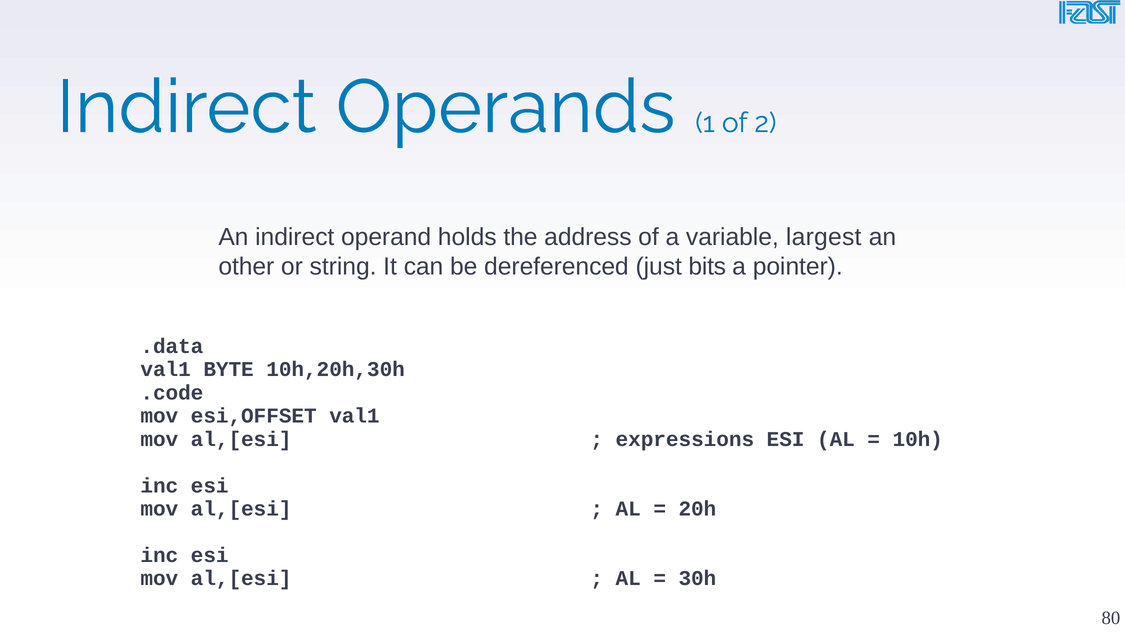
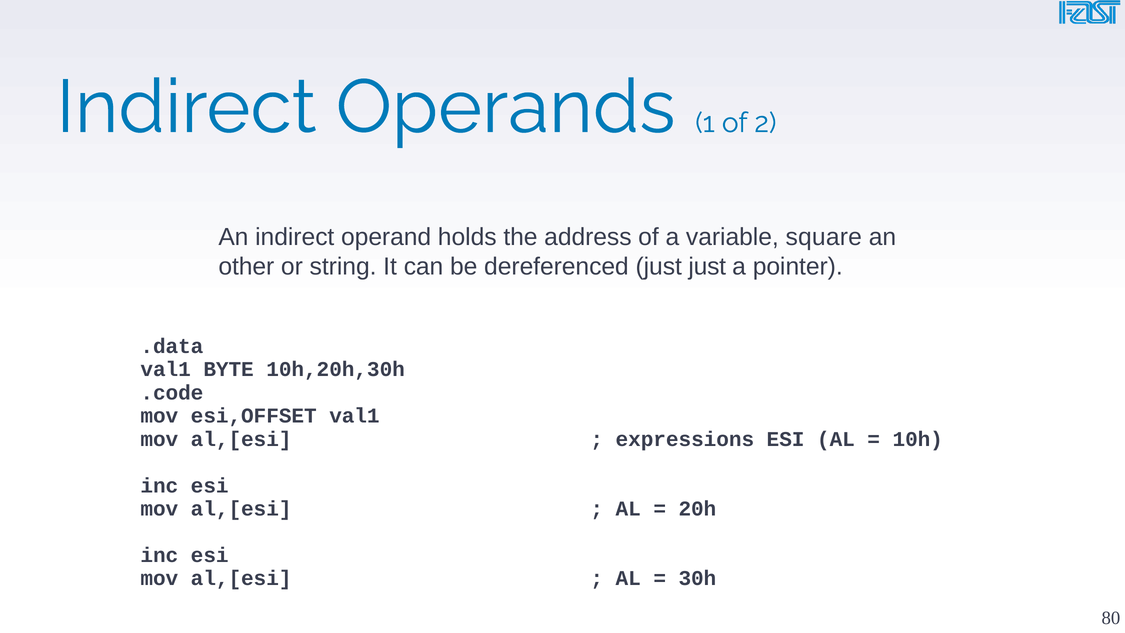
largest: largest -> square (824, 237)
just bits: bits -> just (707, 266)
